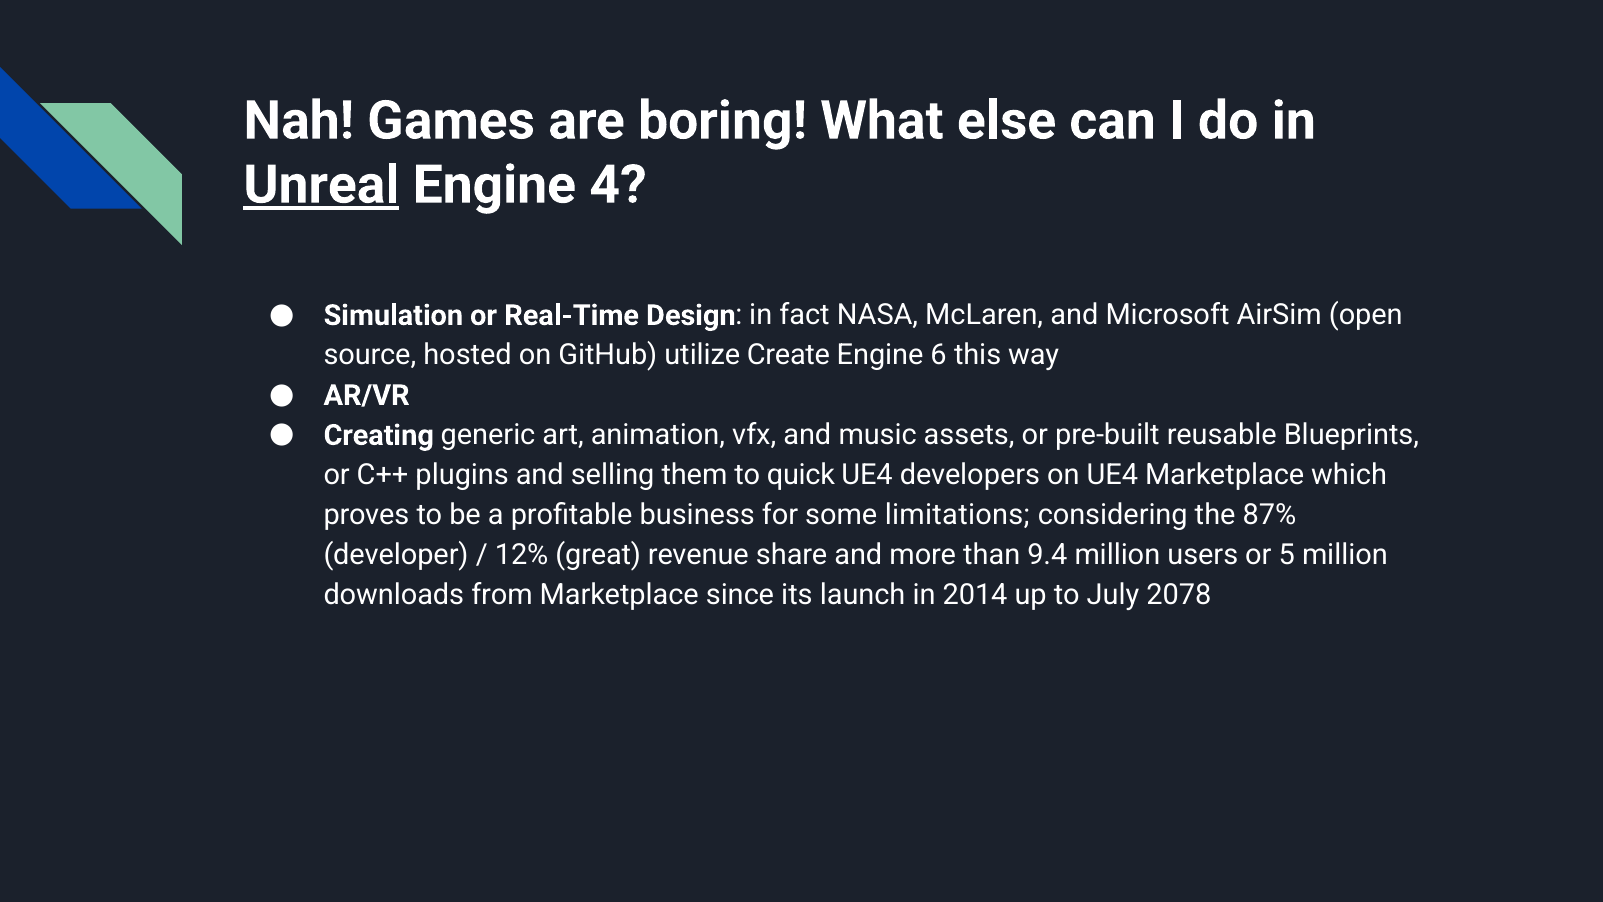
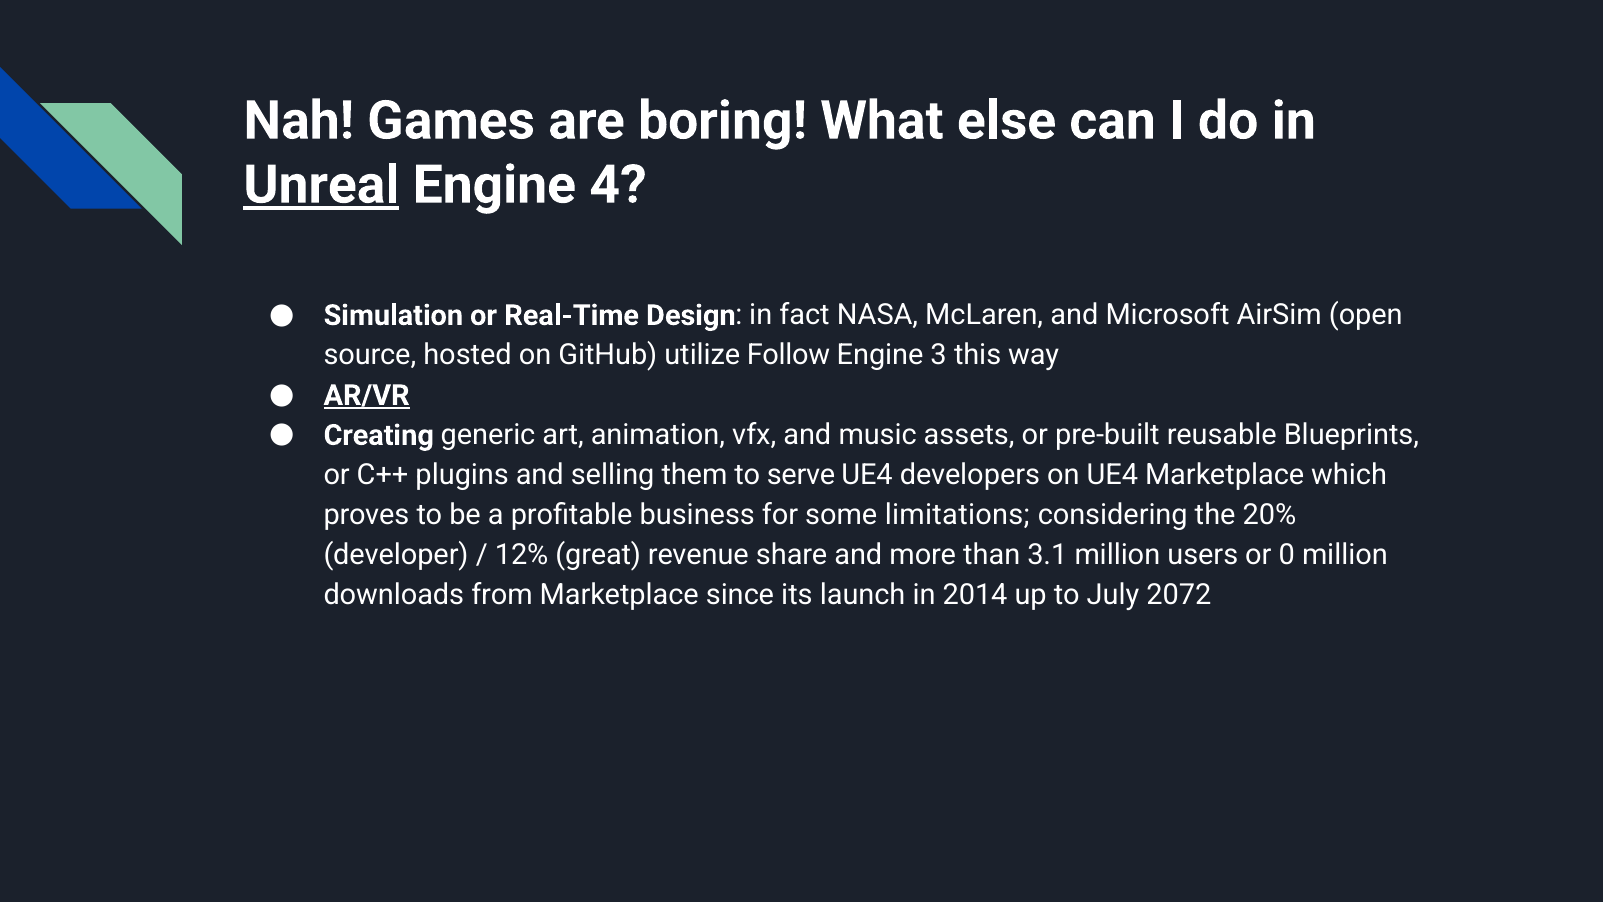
Create: Create -> Follow (788, 355)
6: 6 -> 3 (939, 355)
AR/VR underline: none -> present (367, 395)
quick: quick -> serve (801, 475)
87%: 87% -> 20% (1269, 515)
9.4: 9.4 -> 3.1 (1047, 555)
5: 5 -> 0 (1287, 555)
2078: 2078 -> 2072 (1179, 595)
